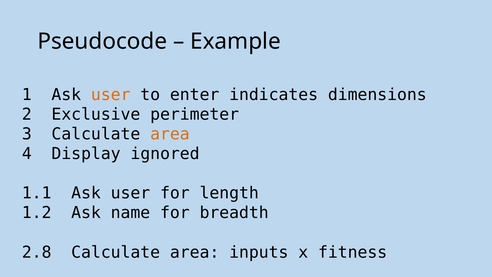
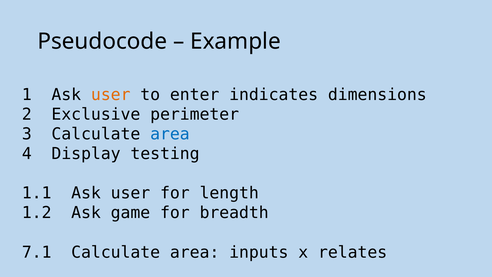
area colour: orange -> blue (170, 134)
ignored: ignored -> testing (165, 154)
name: name -> game (130, 213)
2.8: 2.8 -> 7.1 (37, 252)
fitness: fitness -> relates (353, 252)
